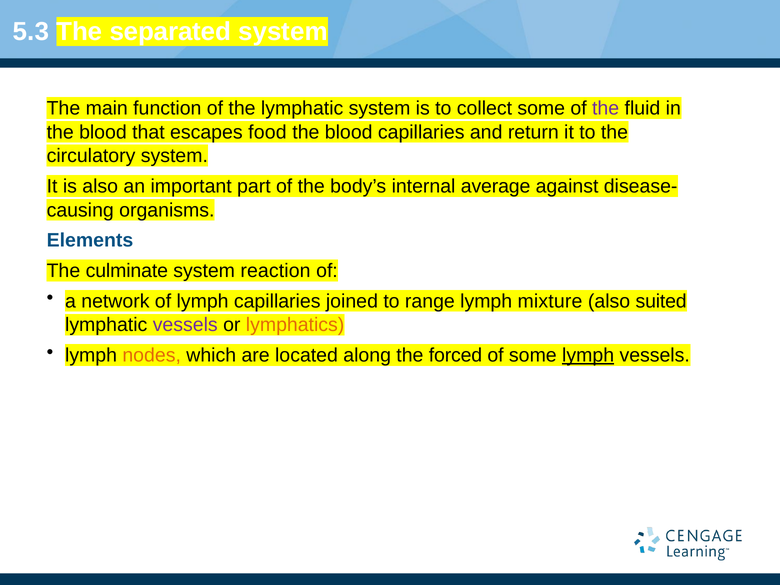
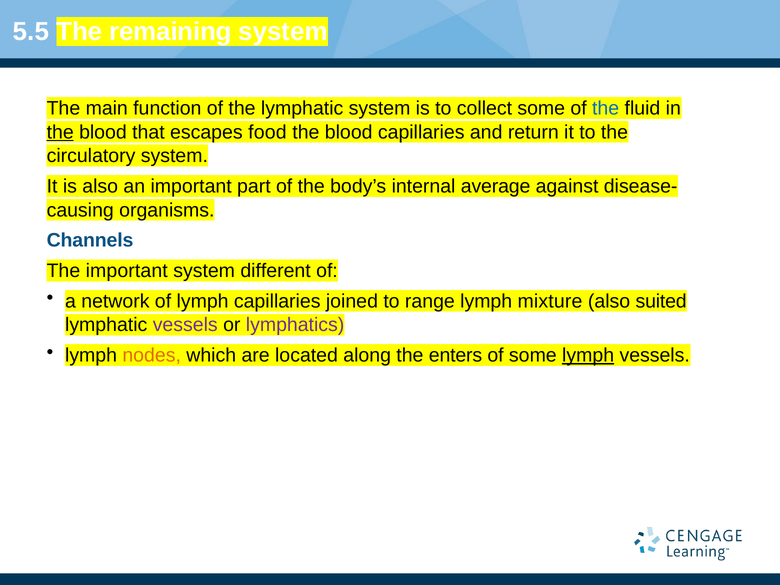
5.3: 5.3 -> 5.5 (31, 32)
separated: separated -> remaining (170, 32)
the colour: purple -> blue (606, 108)
the underline: none -> present (60, 132)
Elements: Elements -> Channels (90, 240)
The culminate: culminate -> important (127, 271)
reaction: reaction -> different (276, 271)
lymphatics colour: orange -> purple (295, 325)
forced: forced -> enters (456, 355)
